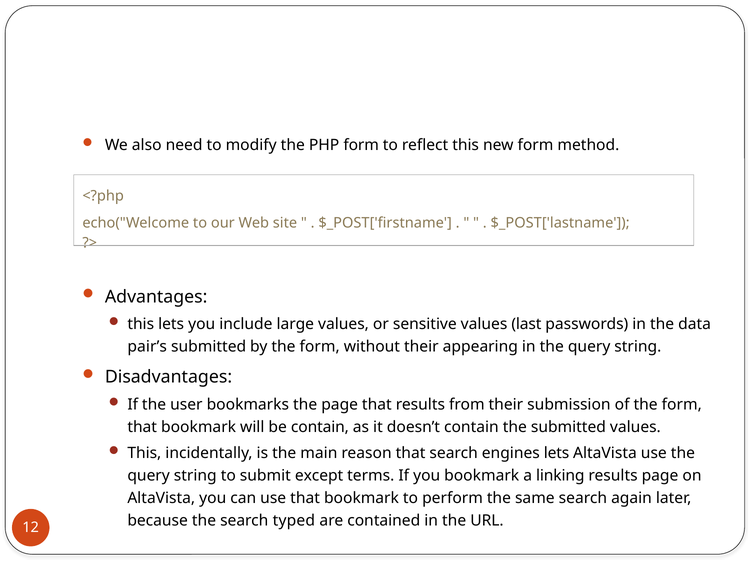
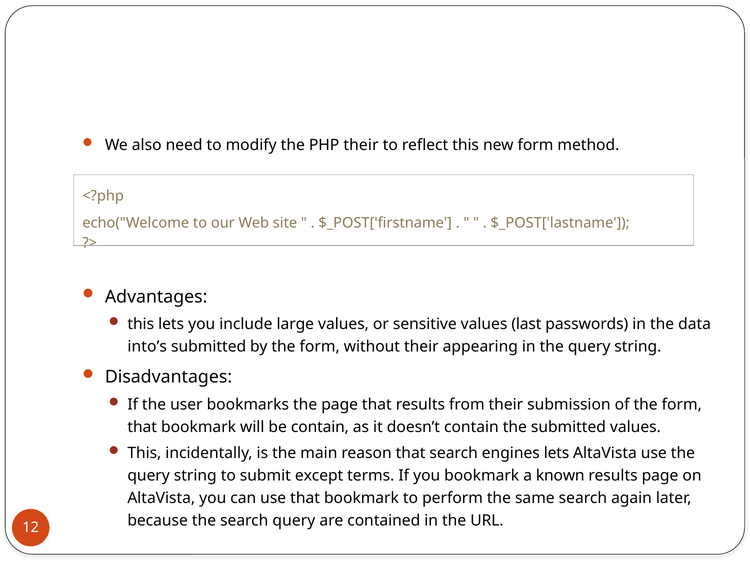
PHP form: form -> their (361, 145)
pair’s: pair’s -> into’s (147, 347)
linking: linking -> known (560, 476)
search typed: typed -> query (294, 521)
